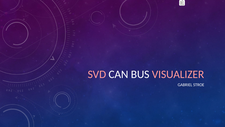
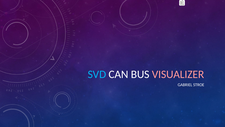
SVD colour: pink -> light blue (97, 74)
